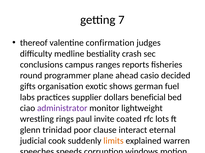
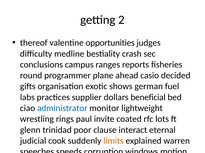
7: 7 -> 2 (121, 20)
confirmation: confirmation -> opportunities (110, 43)
administrator colour: purple -> blue (62, 109)
